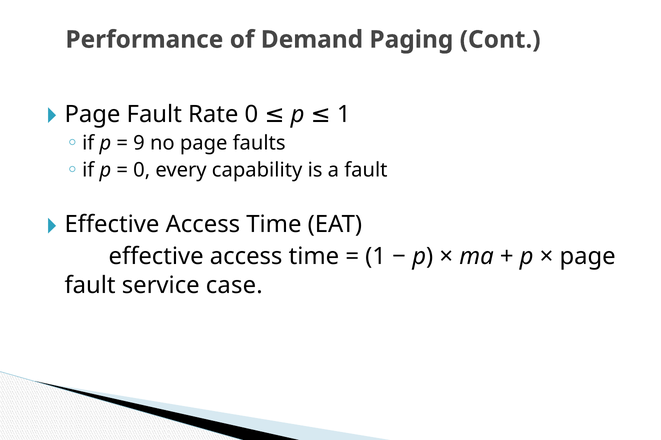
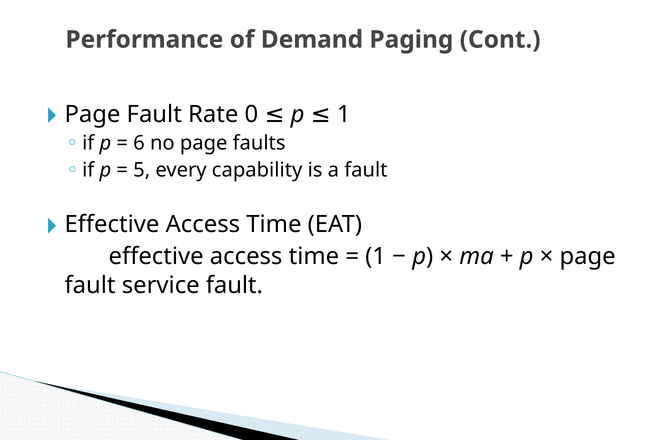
9: 9 -> 6 (139, 143)
0: 0 -> 5 (142, 170)
service case: case -> fault (234, 286)
